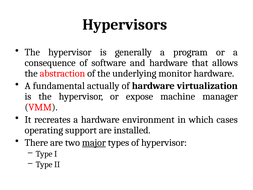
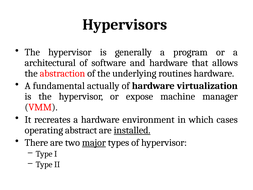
consequence: consequence -> architectural (50, 63)
monitor: monitor -> routines (175, 73)
support: support -> abstract (81, 130)
installed underline: none -> present (132, 130)
